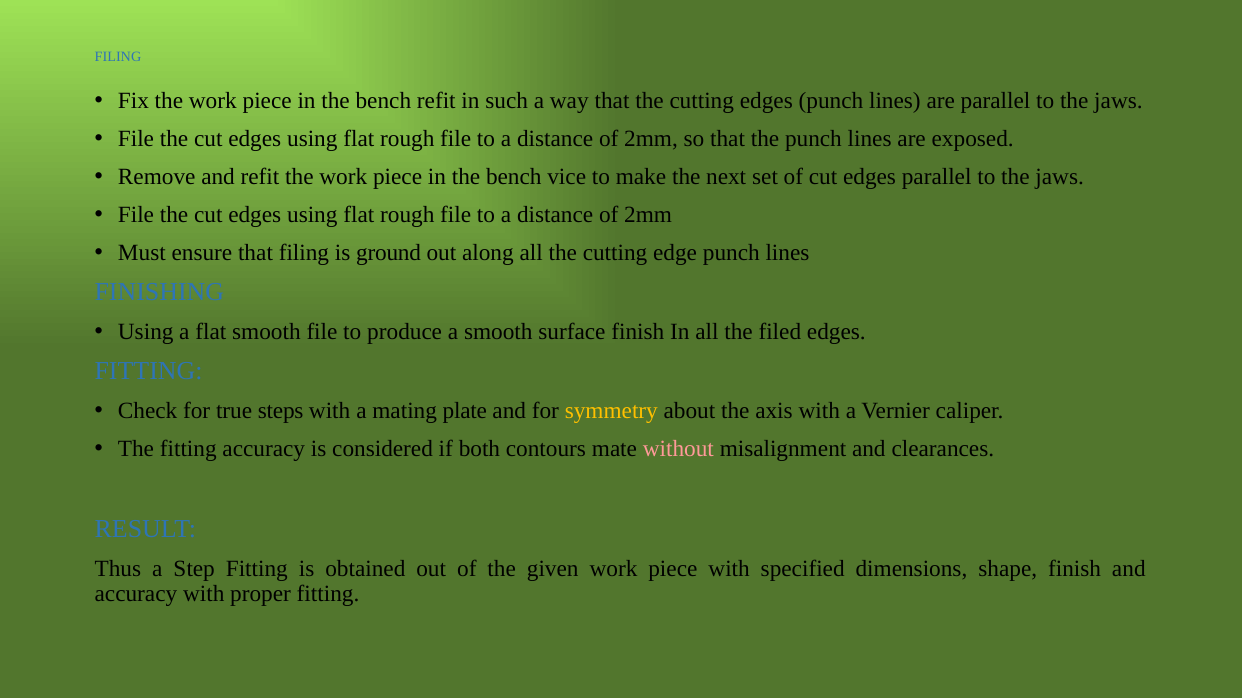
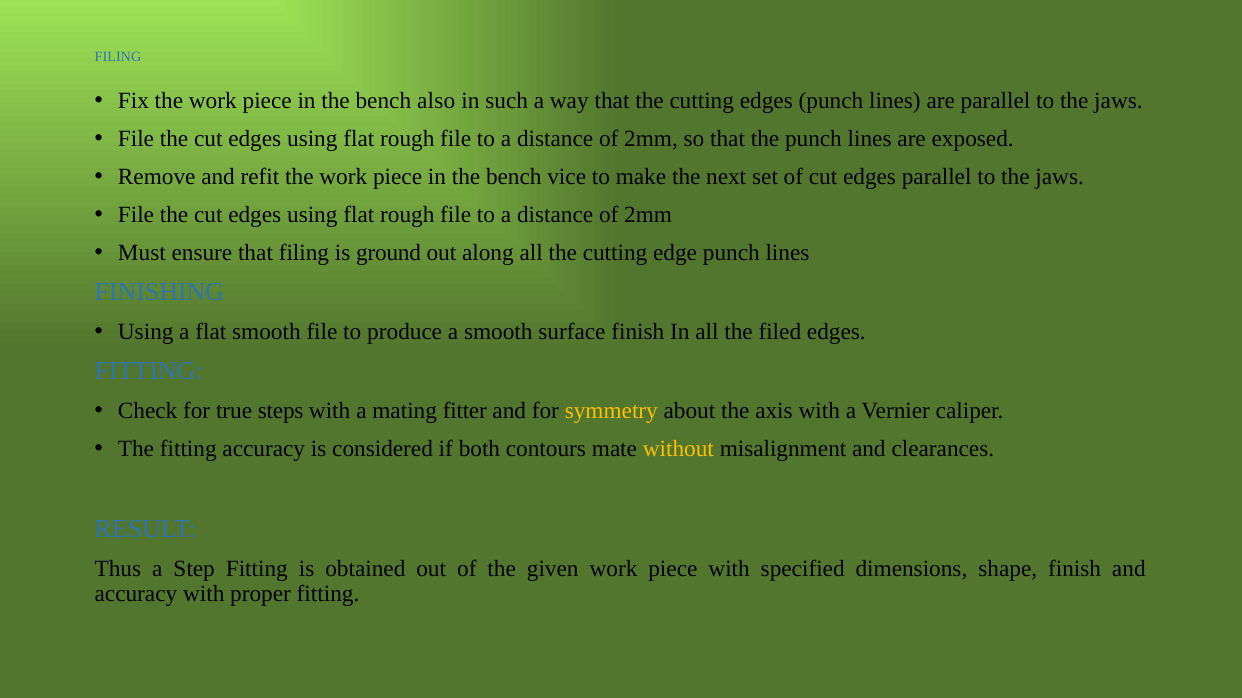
bench refit: refit -> also (436, 101)
plate: plate -> fitter (465, 411)
without colour: pink -> yellow (678, 449)
